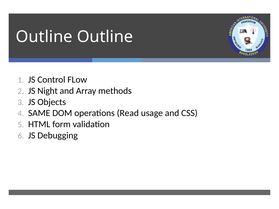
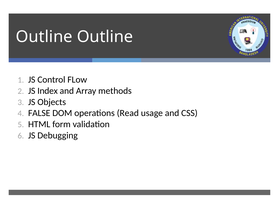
Night: Night -> Index (48, 91)
SAME: SAME -> FALSE (39, 113)
